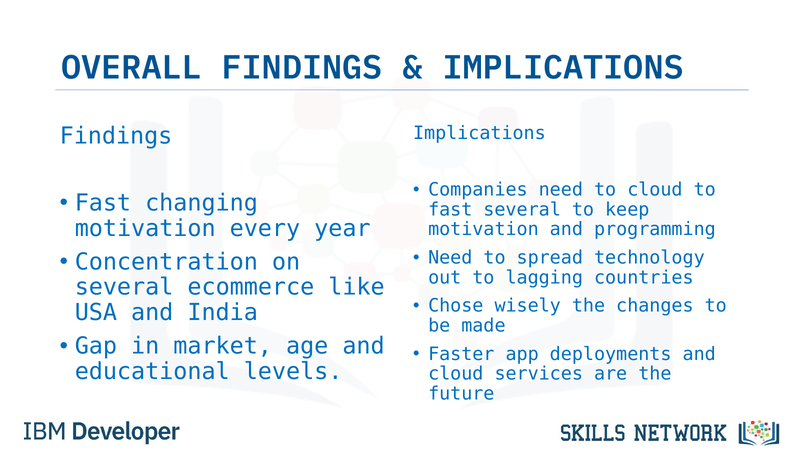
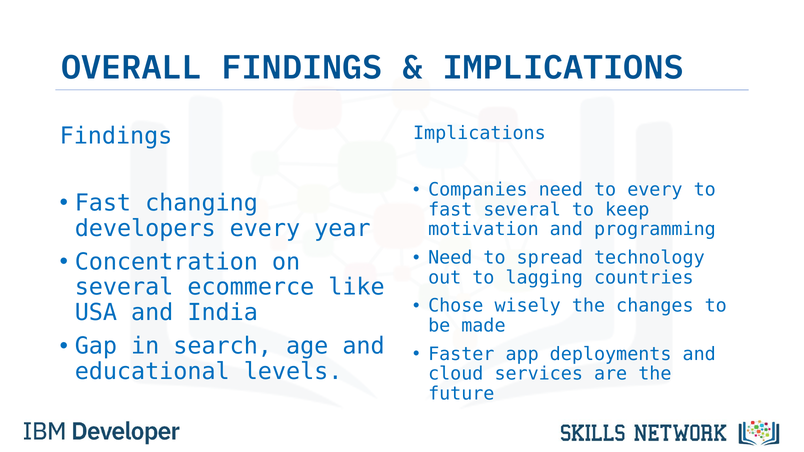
to cloud: cloud -> every (655, 190)
motivation: motivation -> developers (145, 228)
market: market -> search (223, 346)
